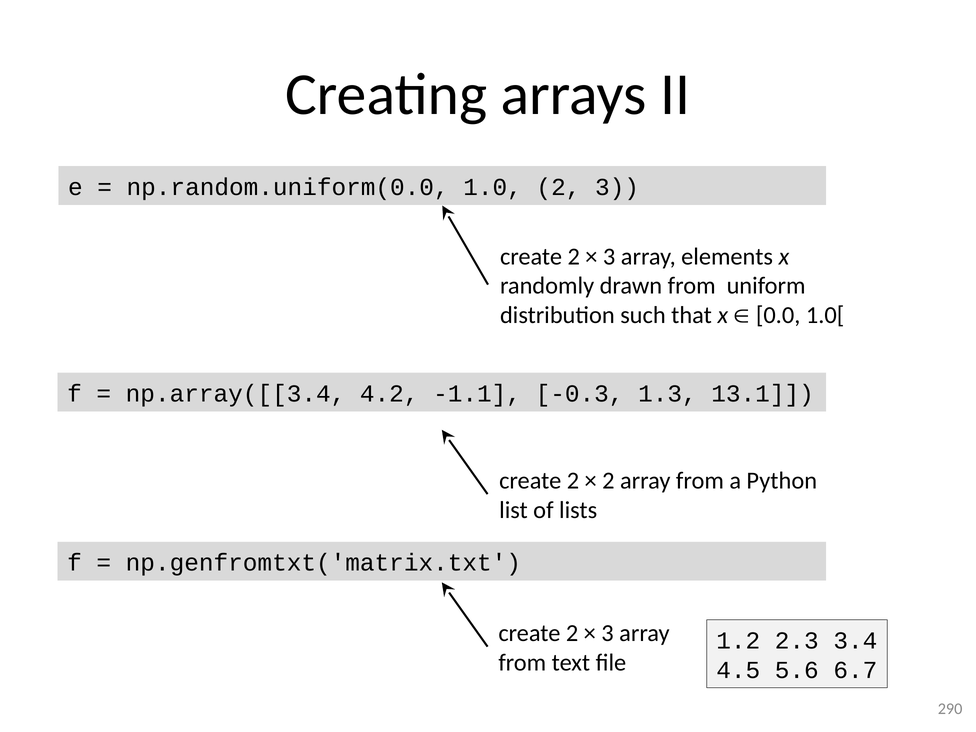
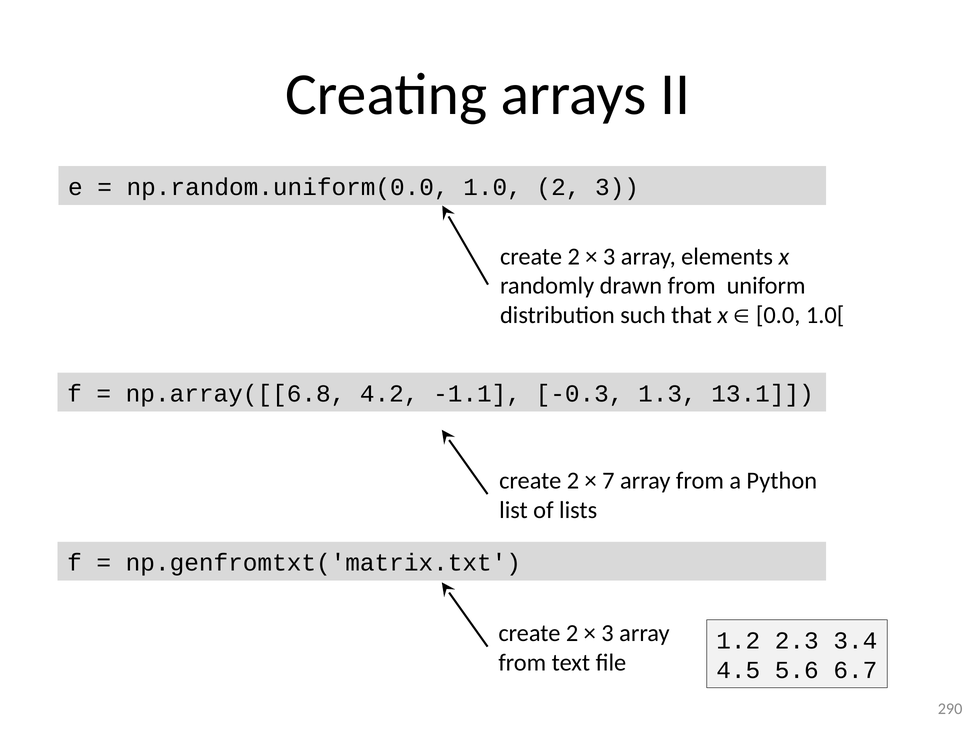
np.array([[3.4: np.array([[3.4 -> np.array([[6.8 (236, 394)
2: 2 -> 7 (608, 481)
